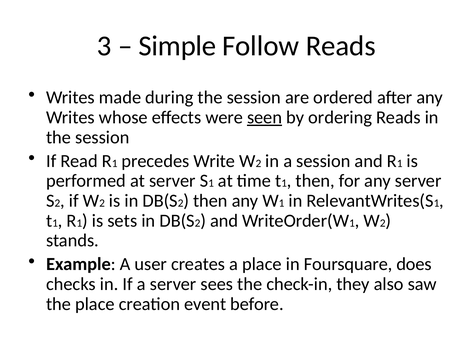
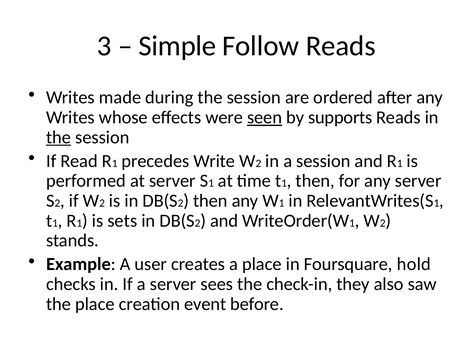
ordering: ordering -> supports (340, 117)
the underline: none -> present (59, 137)
does: does -> hold (414, 264)
